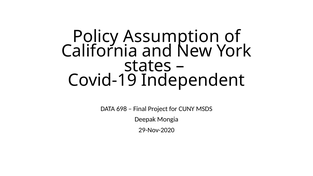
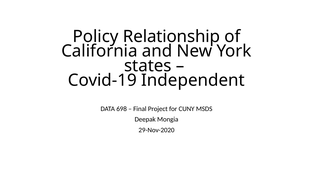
Assumption: Assumption -> Relationship (171, 36)
